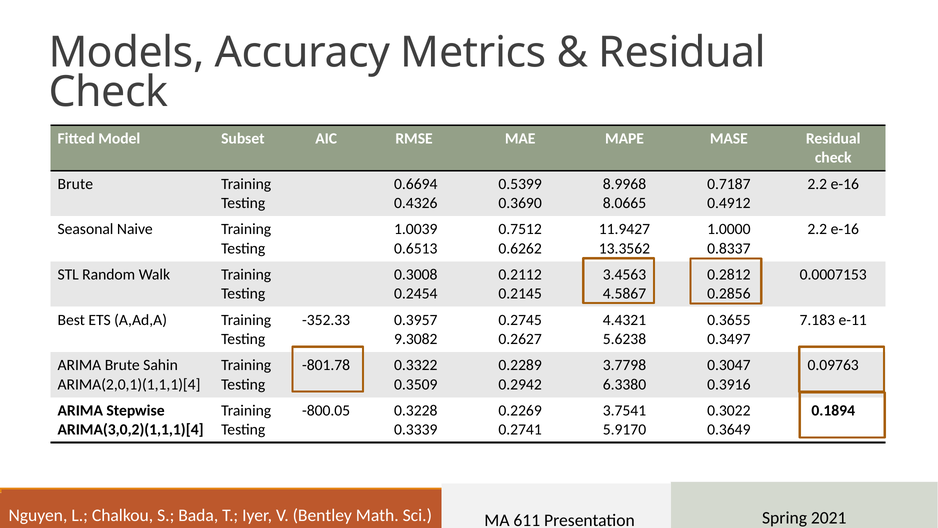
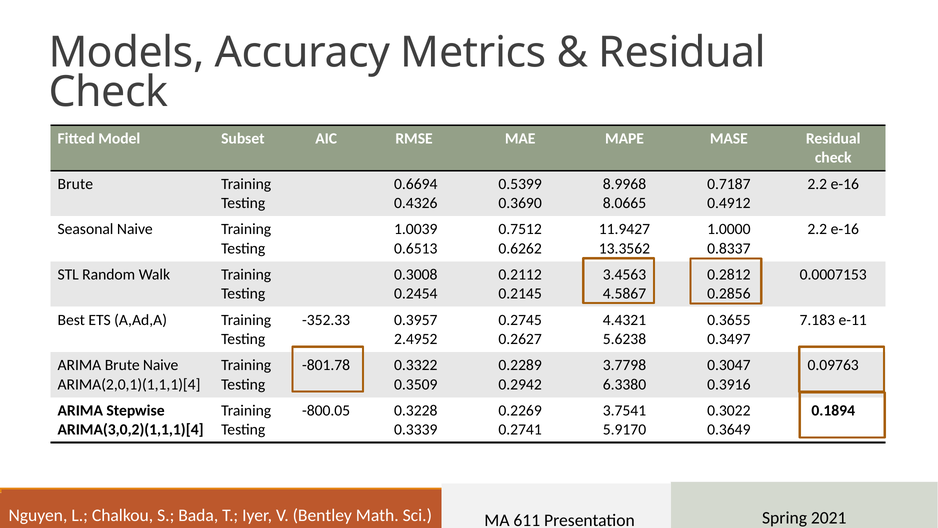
9.3082: 9.3082 -> 2.4952 (416, 339)
Brute Sahin: Sahin -> Naive (161, 365)
